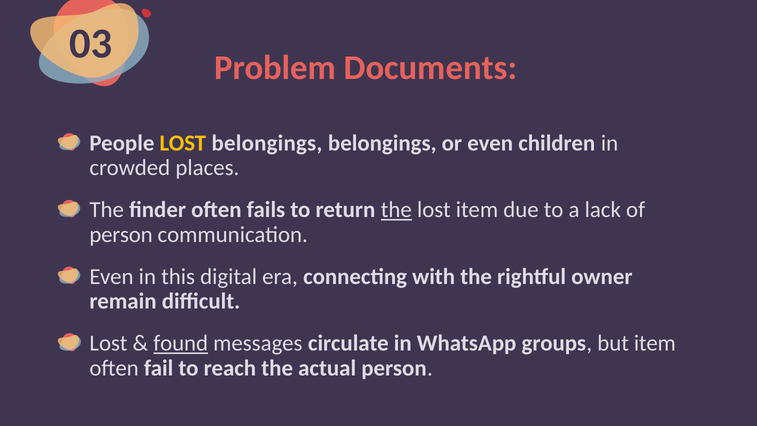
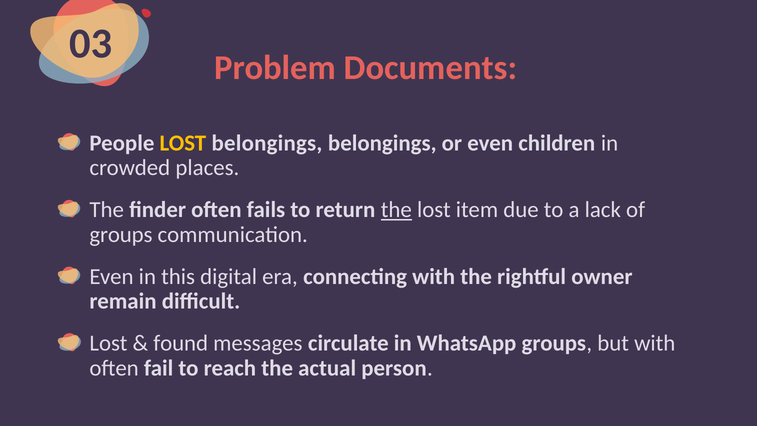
person: person -> groups (121, 234)
found underline: present -> none (181, 343)
but item: item -> with (655, 343)
